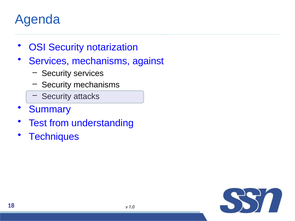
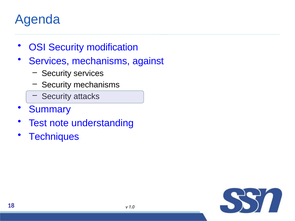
notarization: notarization -> modification (112, 47)
from: from -> note (59, 123)
